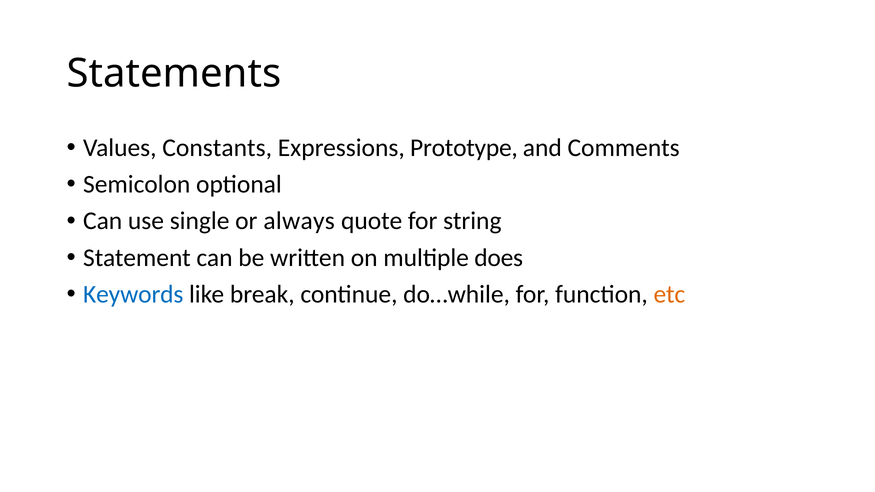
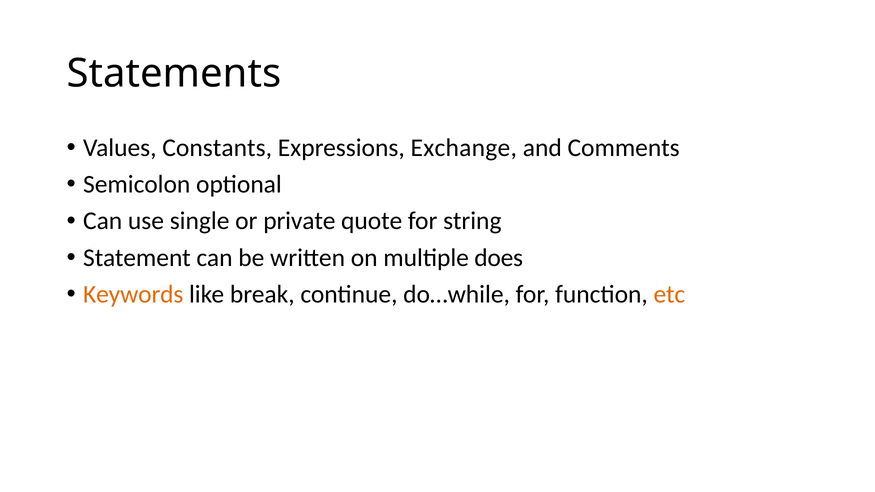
Prototype: Prototype -> Exchange (464, 148)
always: always -> private (299, 221)
Keywords colour: blue -> orange (133, 294)
